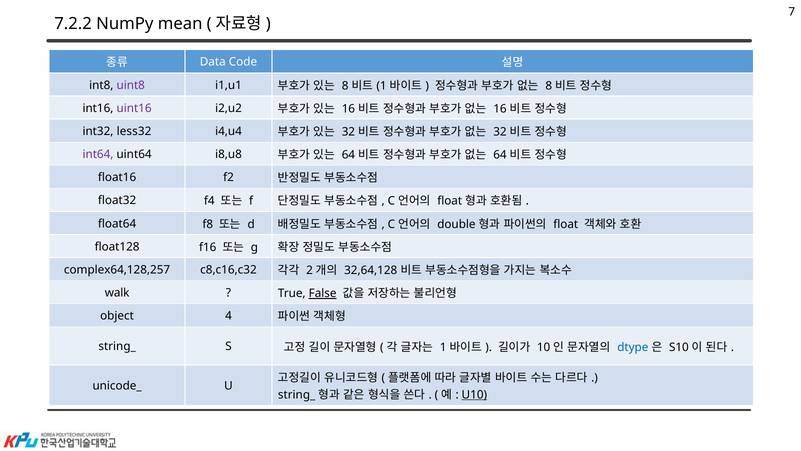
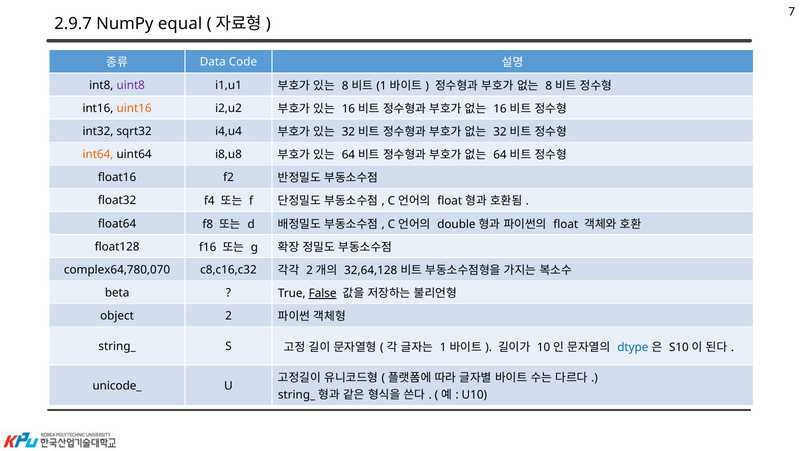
7.2.2: 7.2.2 -> 2.9.7 (73, 24)
mean: mean -> equal (180, 24)
uint16 colour: purple -> orange (134, 108)
less32: less32 -> sqrt32 (134, 131)
int64 colour: purple -> orange (98, 154)
complex64,128,257: complex64,128,257 -> complex64,780,070 (117, 270)
walk: walk -> beta (117, 293)
object 4: 4 -> 2 (229, 316)
U10 underline: present -> none (474, 394)
